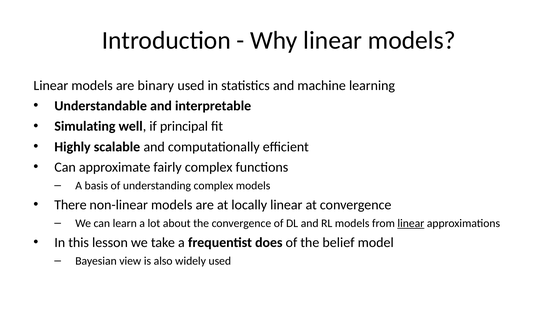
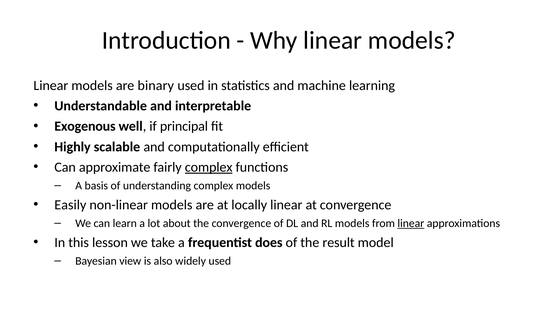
Simulating: Simulating -> Exogenous (85, 126)
complex underline: none -> present (209, 167)
There: There -> Easily (70, 205)
belief: belief -> result (339, 242)
